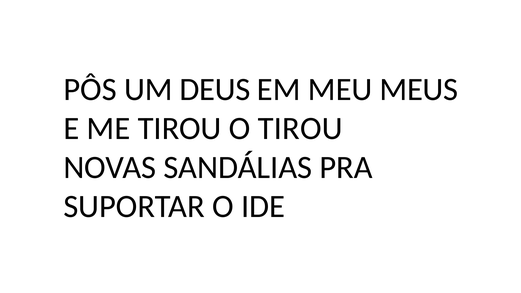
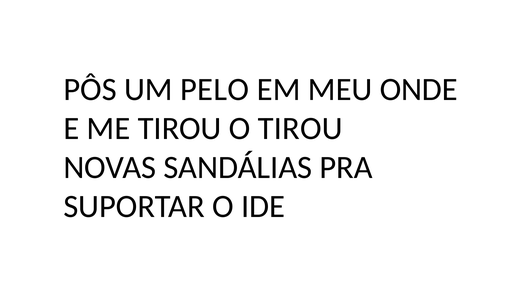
DEUS: DEUS -> PELO (215, 89)
MEUS: MEUS -> ONDE (419, 89)
